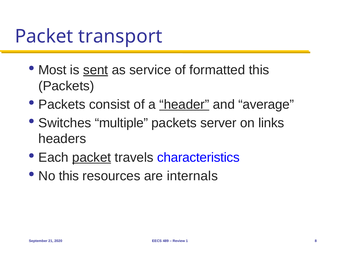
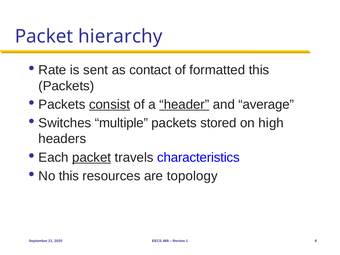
transport: transport -> hierarchy (120, 36)
Most: Most -> Rate (52, 70)
sent underline: present -> none (96, 70)
service: service -> contact (150, 70)
consist underline: none -> present (110, 104)
server: server -> stored (218, 123)
links: links -> high (271, 123)
internals: internals -> topology (192, 176)
